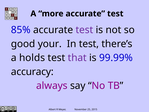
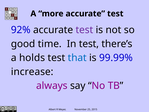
85%: 85% -> 92% (21, 30)
your: your -> time (50, 44)
that colour: purple -> blue (77, 58)
accuracy: accuracy -> increase (32, 72)
